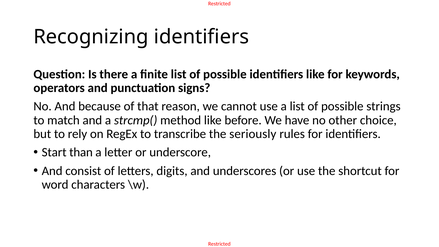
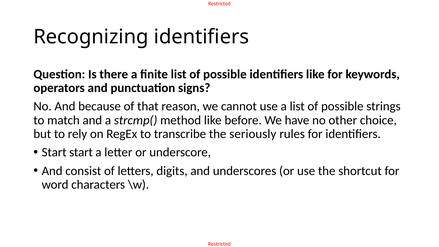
Start than: than -> start (81, 152)
